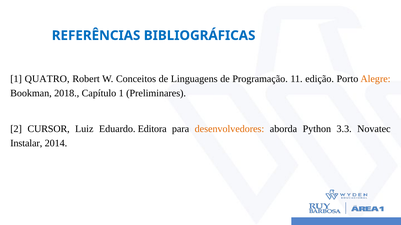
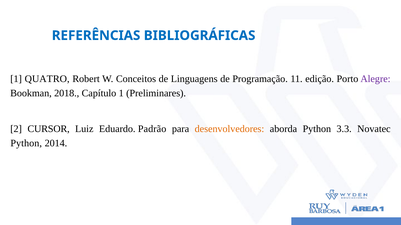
Alegre colour: orange -> purple (375, 79)
Editora: Editora -> Padrão (152, 129)
Instalar: Instalar -> Python (26, 144)
